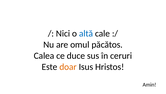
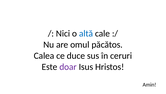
doar colour: orange -> purple (68, 66)
